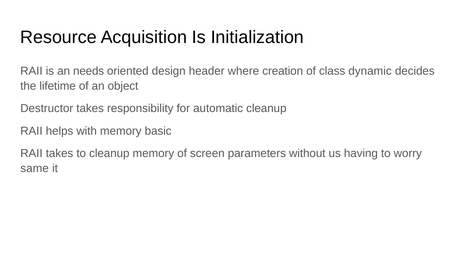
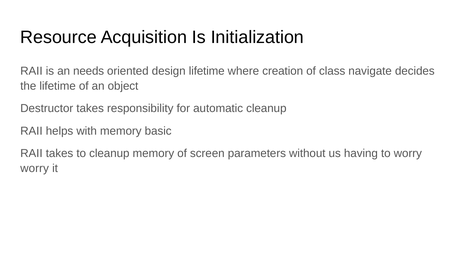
design header: header -> lifetime (207, 71)
dynamic: dynamic -> navigate (370, 71)
same: same -> worry (35, 168)
